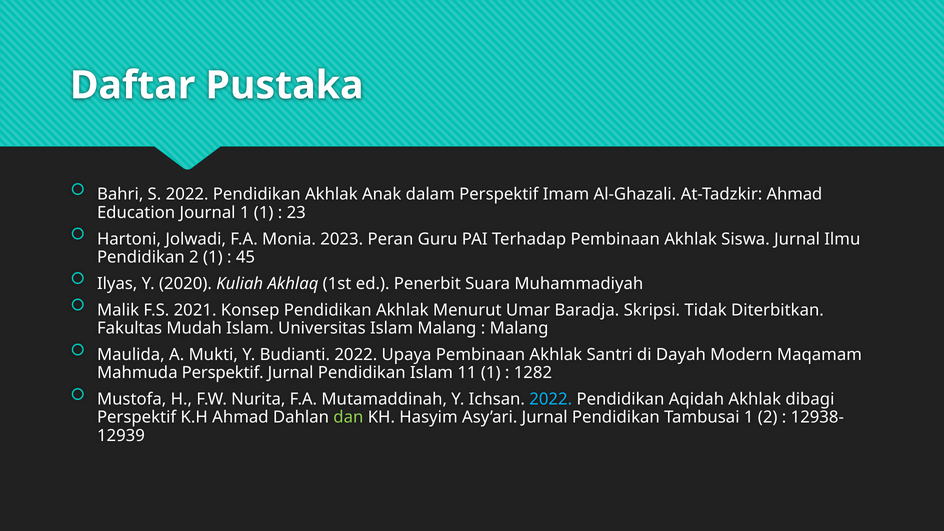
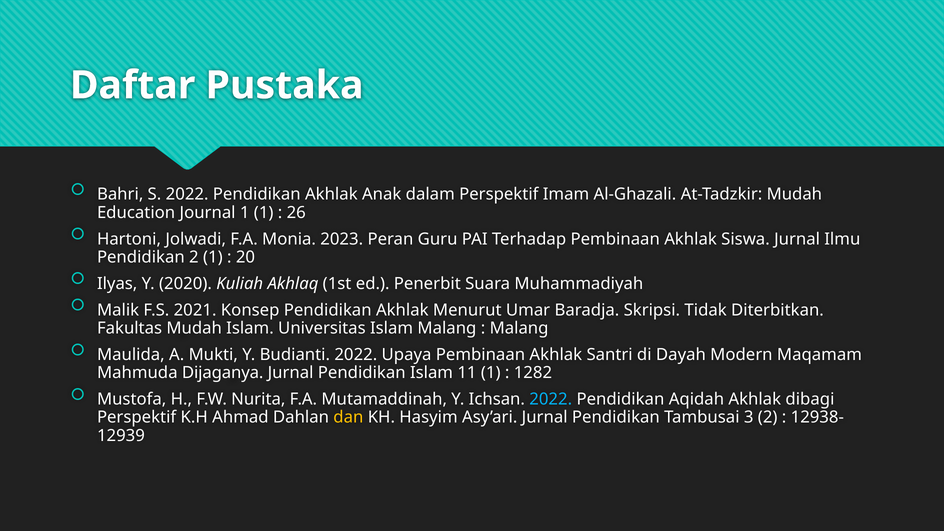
At-Tadzkir Ahmad: Ahmad -> Mudah (794, 194)
23: 23 -> 26 (296, 213)
45: 45 -> 20 (245, 257)
Mahmuda Perspektif: Perspektif -> Dijaganya (223, 373)
dan colour: light green -> yellow (348, 417)
Tambusai 1: 1 -> 3 (749, 417)
